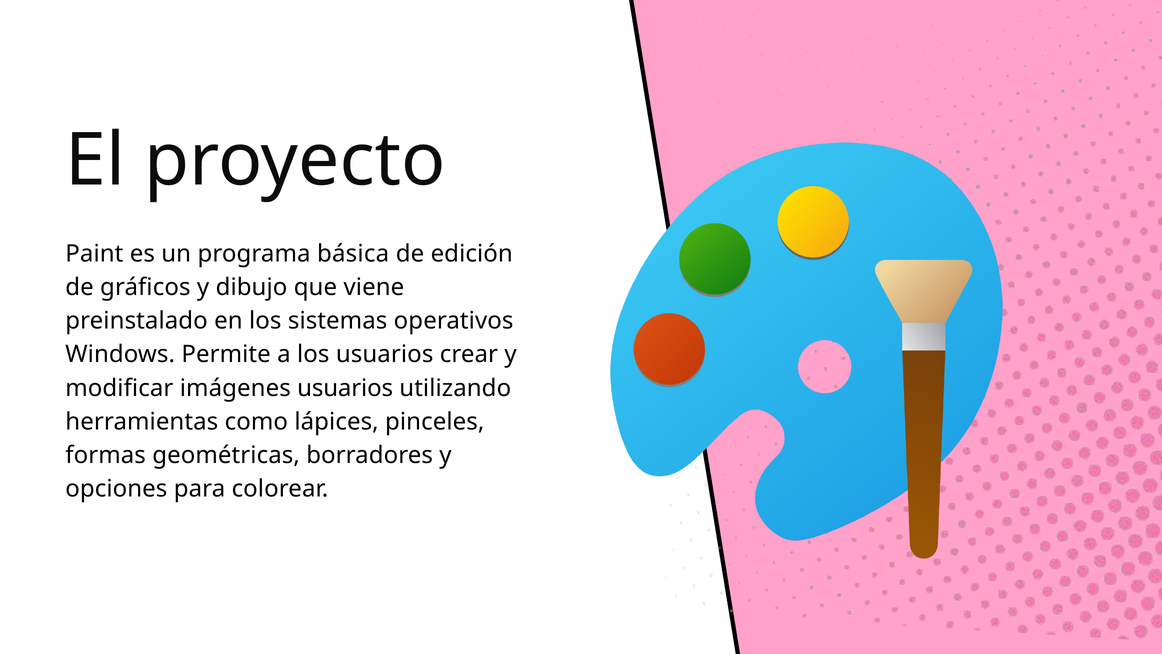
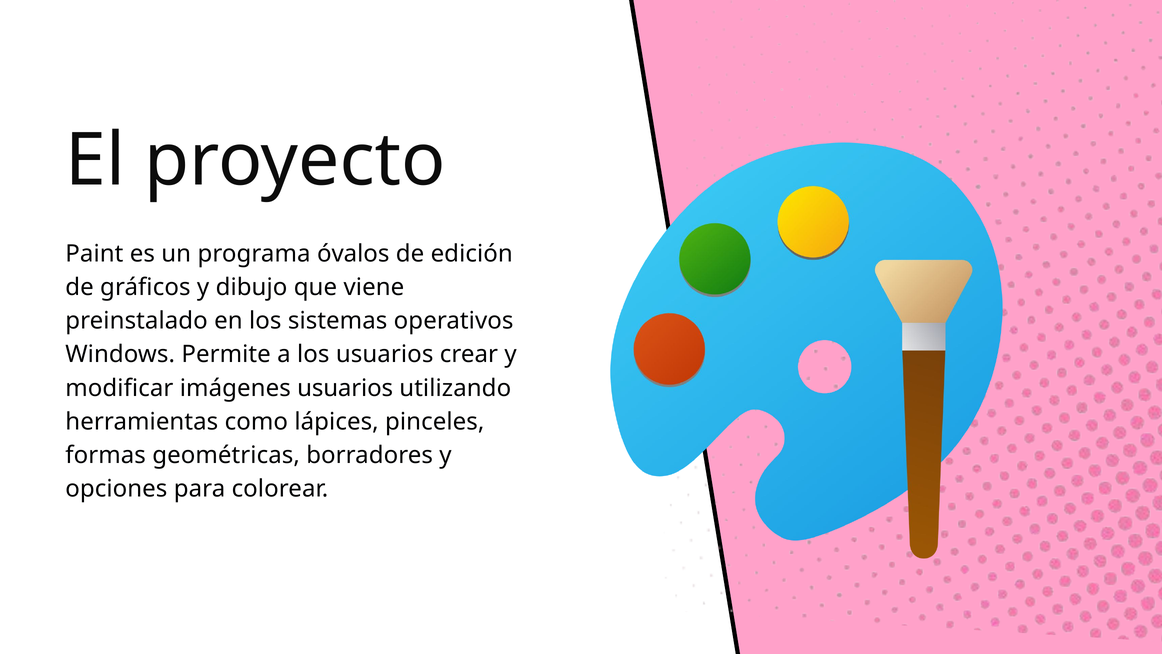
básica: básica -> óvalos (353, 254)
